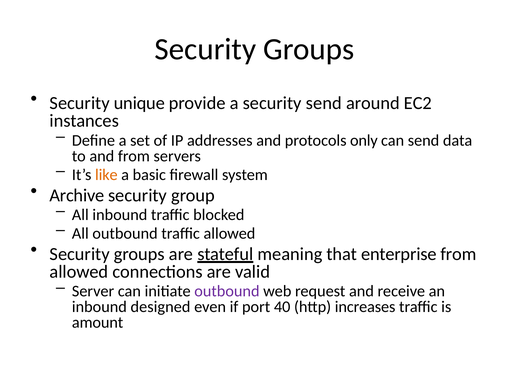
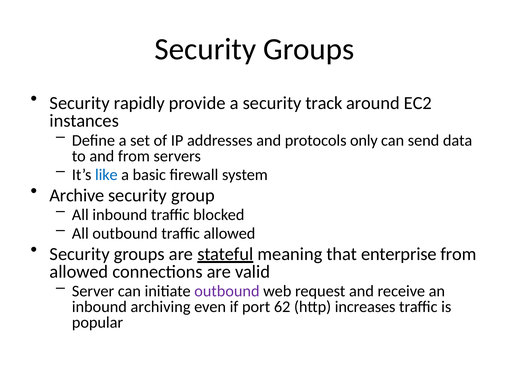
unique: unique -> rapidly (139, 103)
security send: send -> track (324, 103)
like colour: orange -> blue (106, 175)
designed: designed -> archiving (161, 307)
40: 40 -> 62 (282, 307)
amount: amount -> popular (98, 322)
